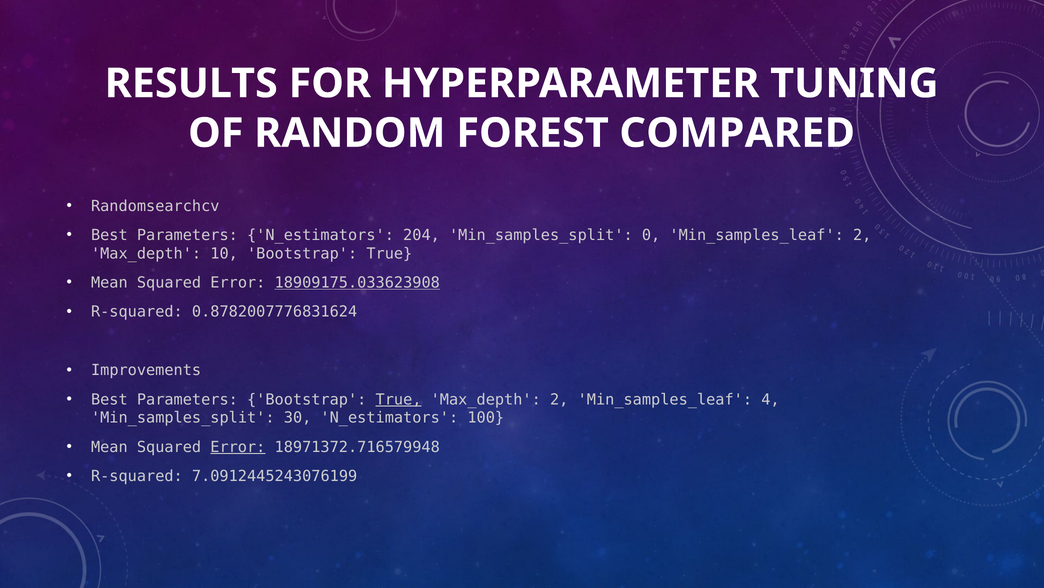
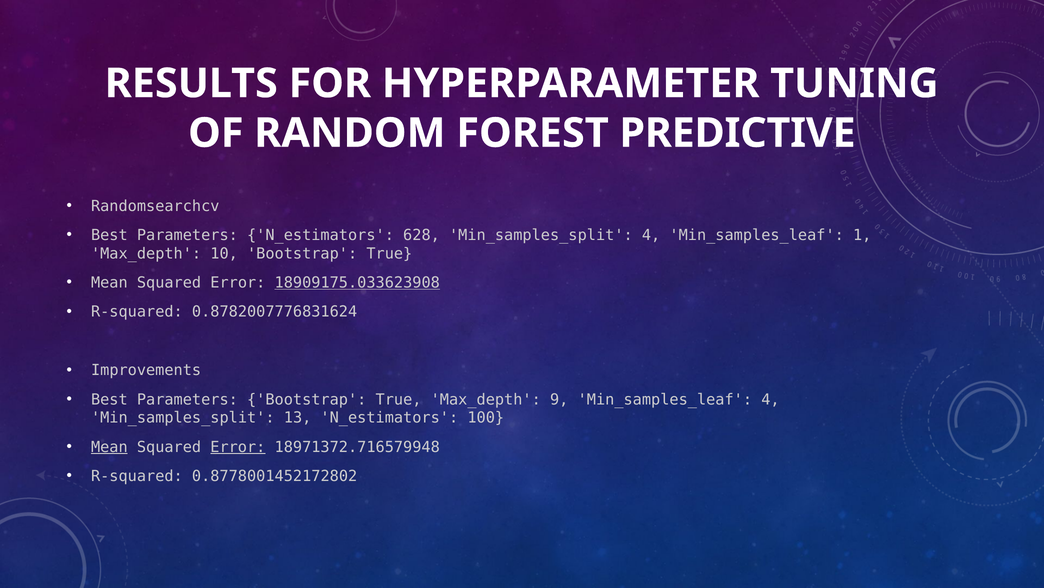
COMPARED: COMPARED -> PREDICTIVE (737, 133)
204: 204 -> 628 (421, 235)
Min_samples_split 0: 0 -> 4 (651, 235)
Min_samples_leaf 2: 2 -> 1 (862, 235)
True underline: present -> none (399, 399)
Max_depth 2: 2 -> 9 (559, 399)
30: 30 -> 13 (298, 417)
Mean underline: none -> present (109, 446)
7.0912445243076199: 7.0912445243076199 -> 0.8778001452172802 (275, 476)
